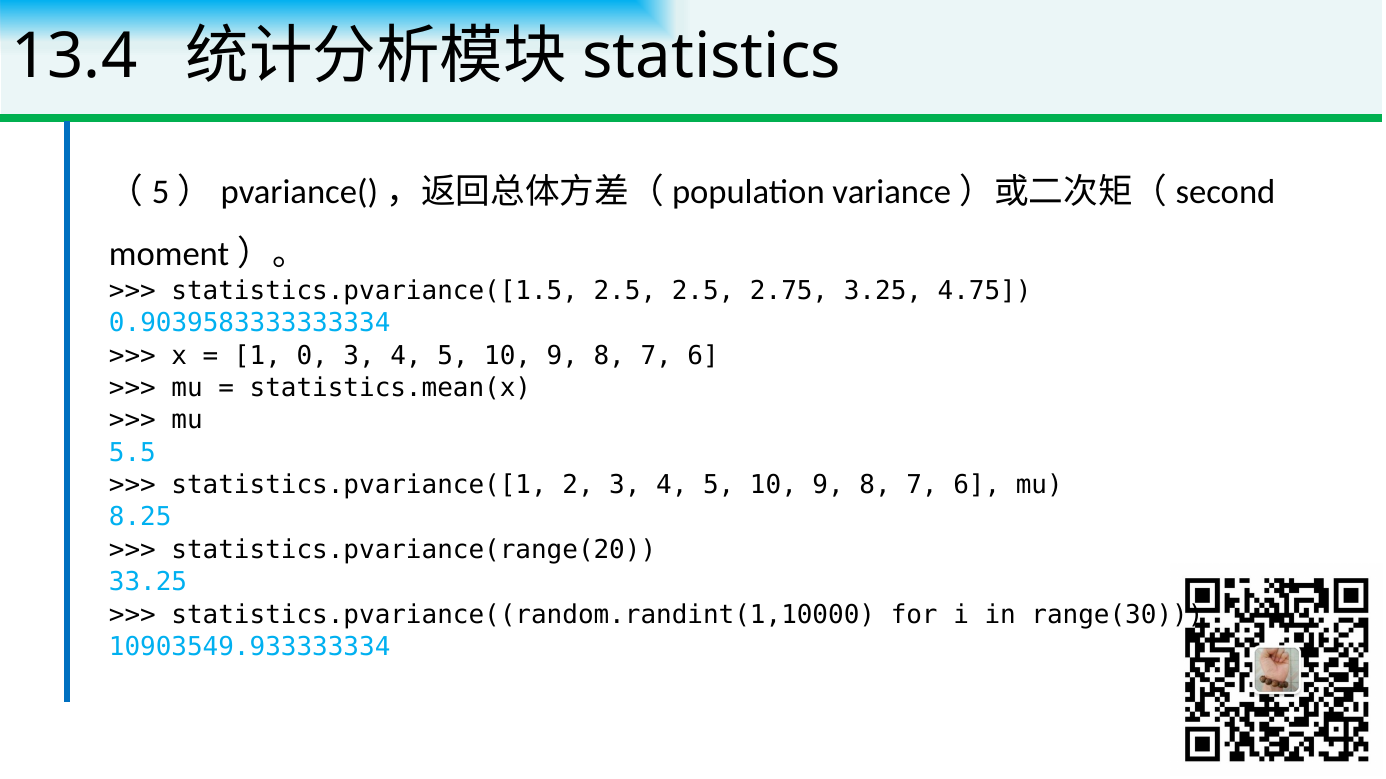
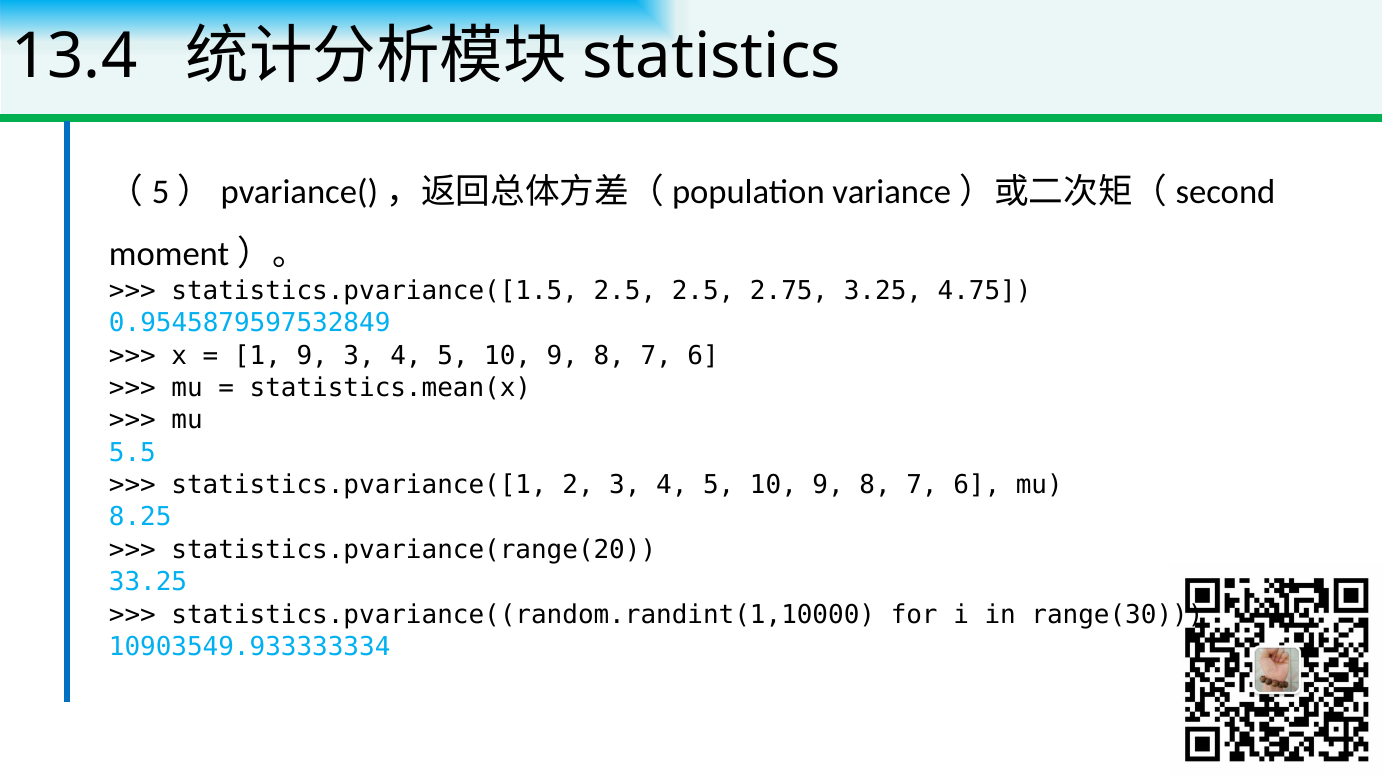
0.9039583333333334: 0.9039583333333334 -> 0.9545879597532849 (250, 323)
1 0: 0 -> 9 (312, 356)
